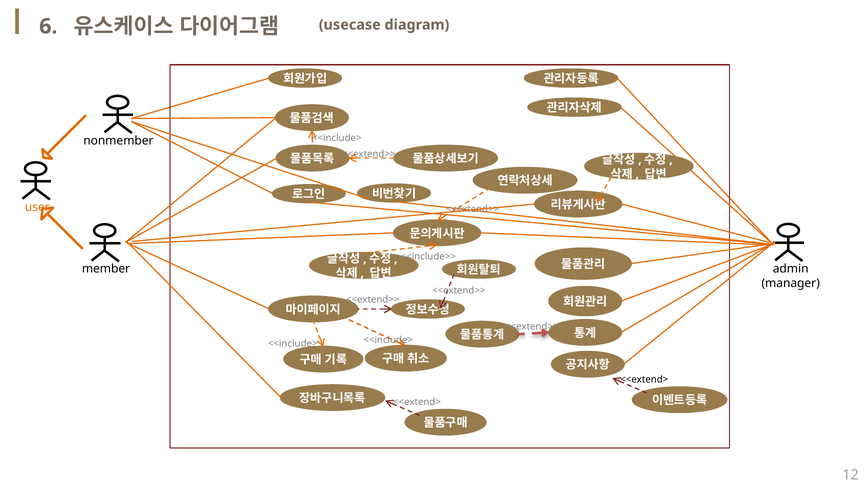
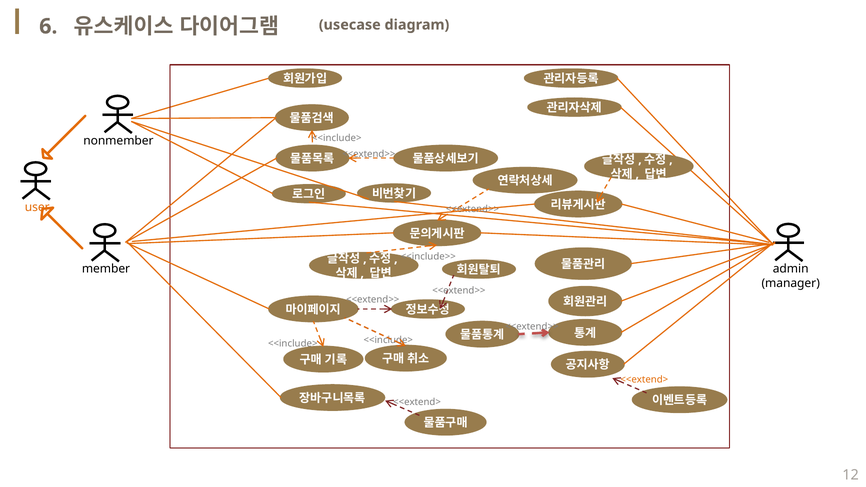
<<extend> colour: black -> orange (644, 380)
